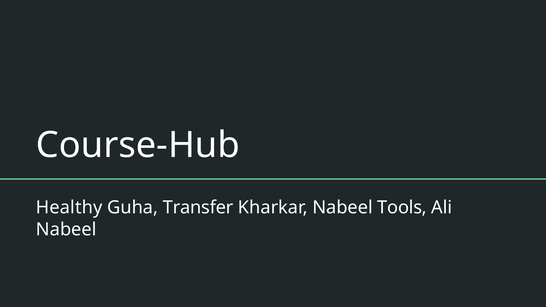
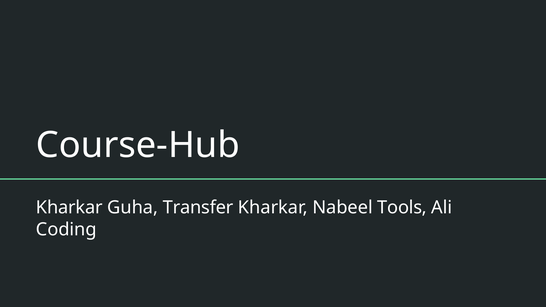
Healthy: Healthy -> Kharkar (69, 208)
Nabeel: Nabeel -> Coding (66, 230)
